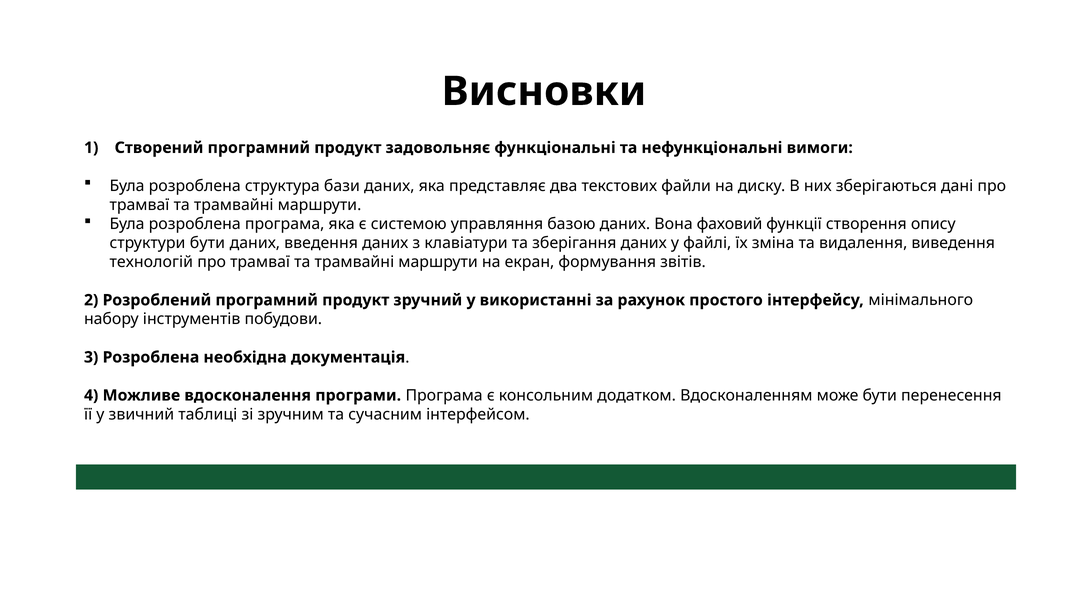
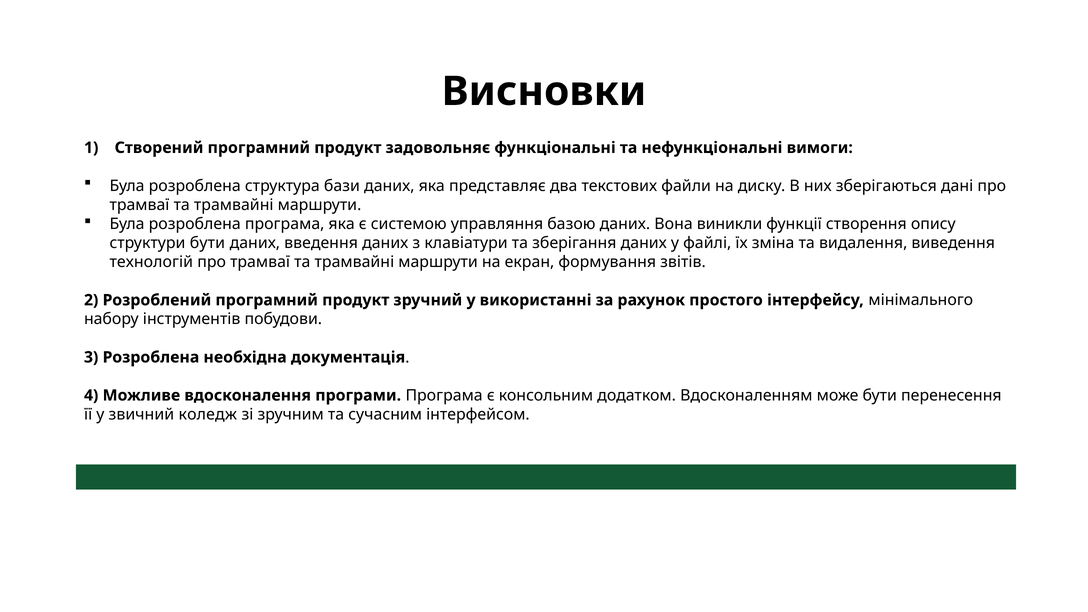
фаховий: фаховий -> виникли (730, 224)
таблиці: таблиці -> коледж (208, 414)
